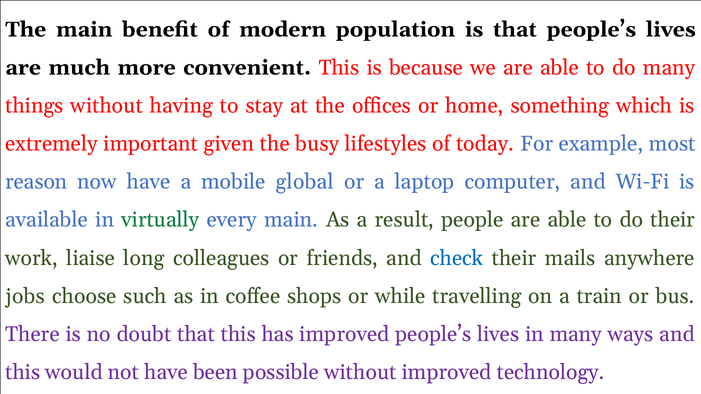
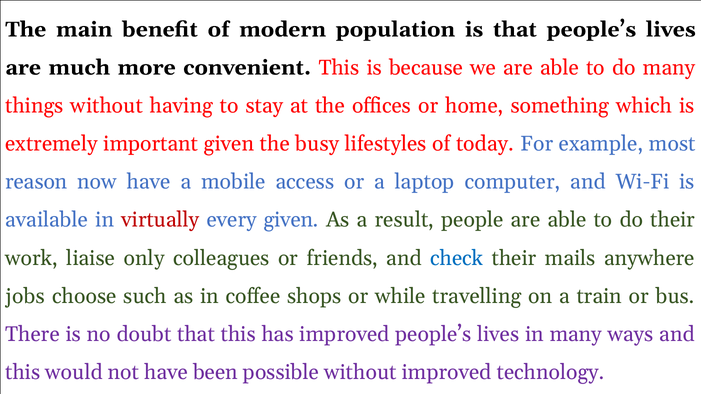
global: global -> access (305, 182)
virtually colour: green -> red (160, 220)
every main: main -> given (291, 220)
long: long -> only (144, 258)
